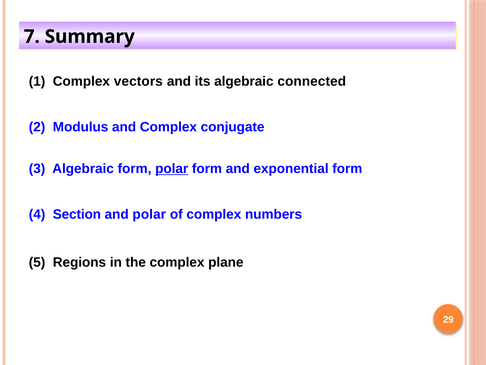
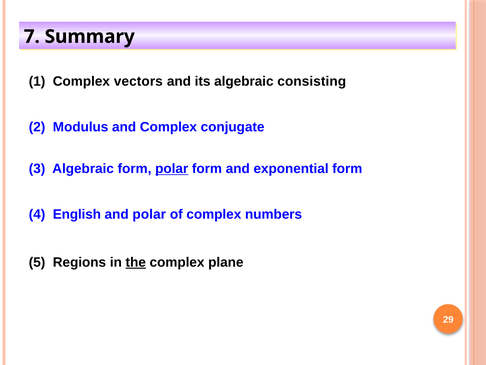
connected: connected -> consisting (312, 81)
Section: Section -> English (77, 214)
the underline: none -> present (136, 262)
